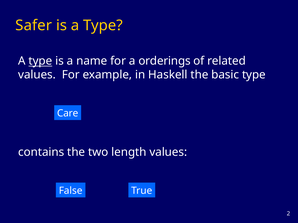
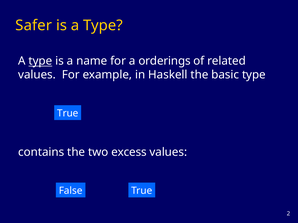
Care: Care -> True (68, 114)
length: length -> excess (129, 152)
